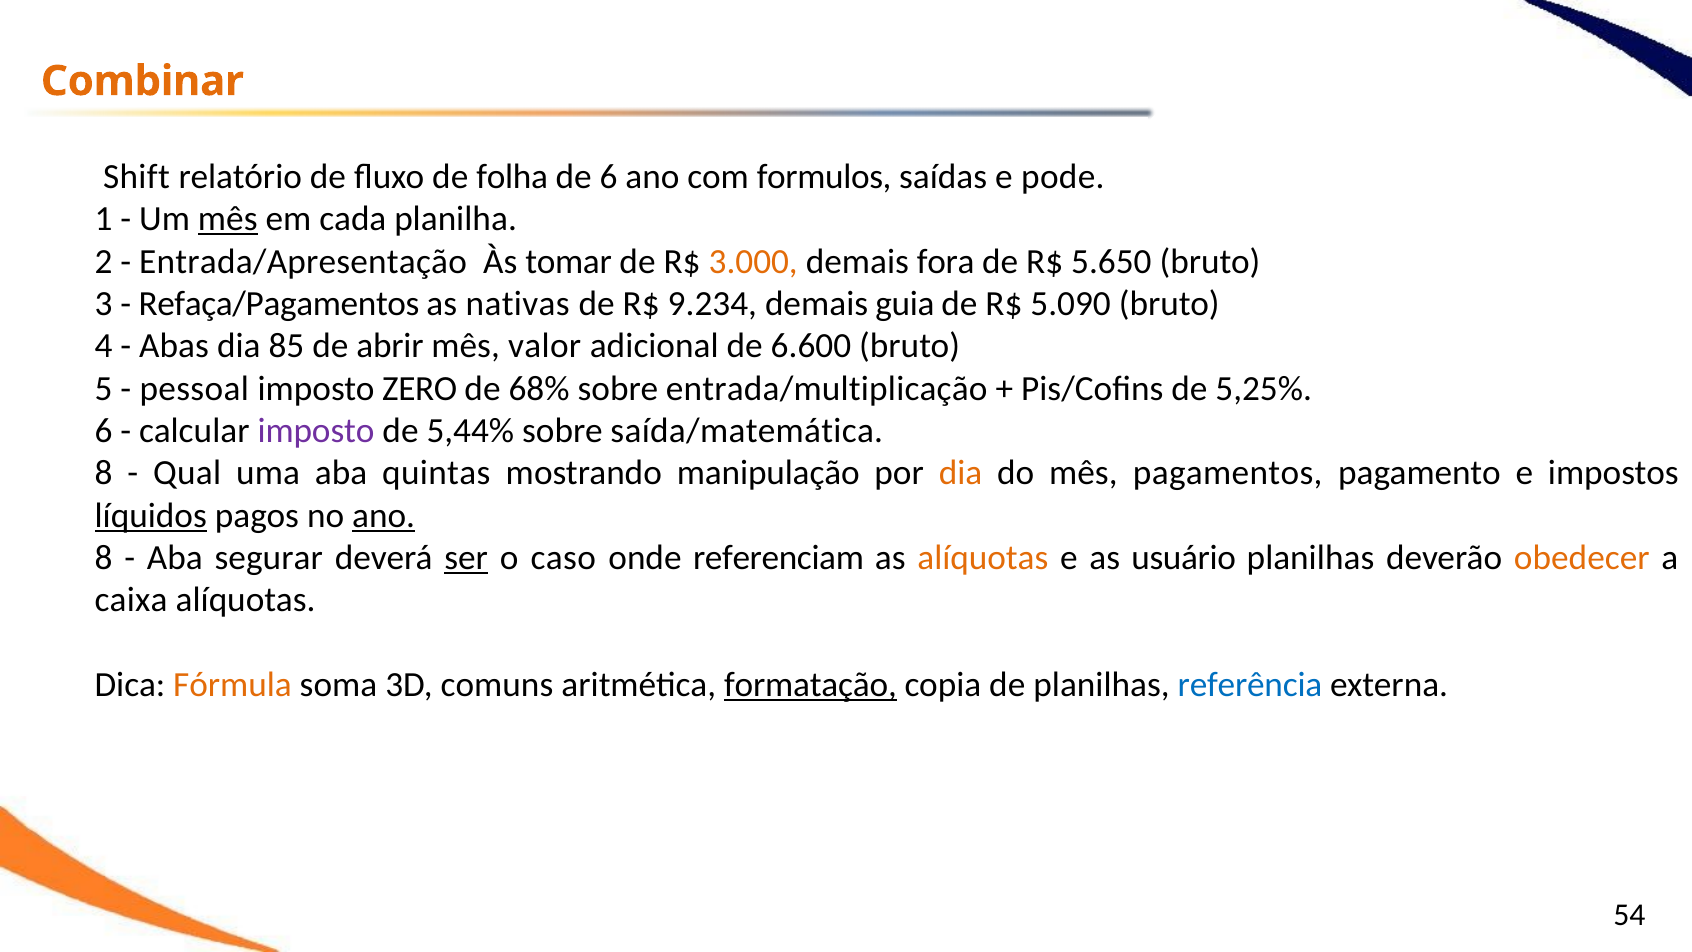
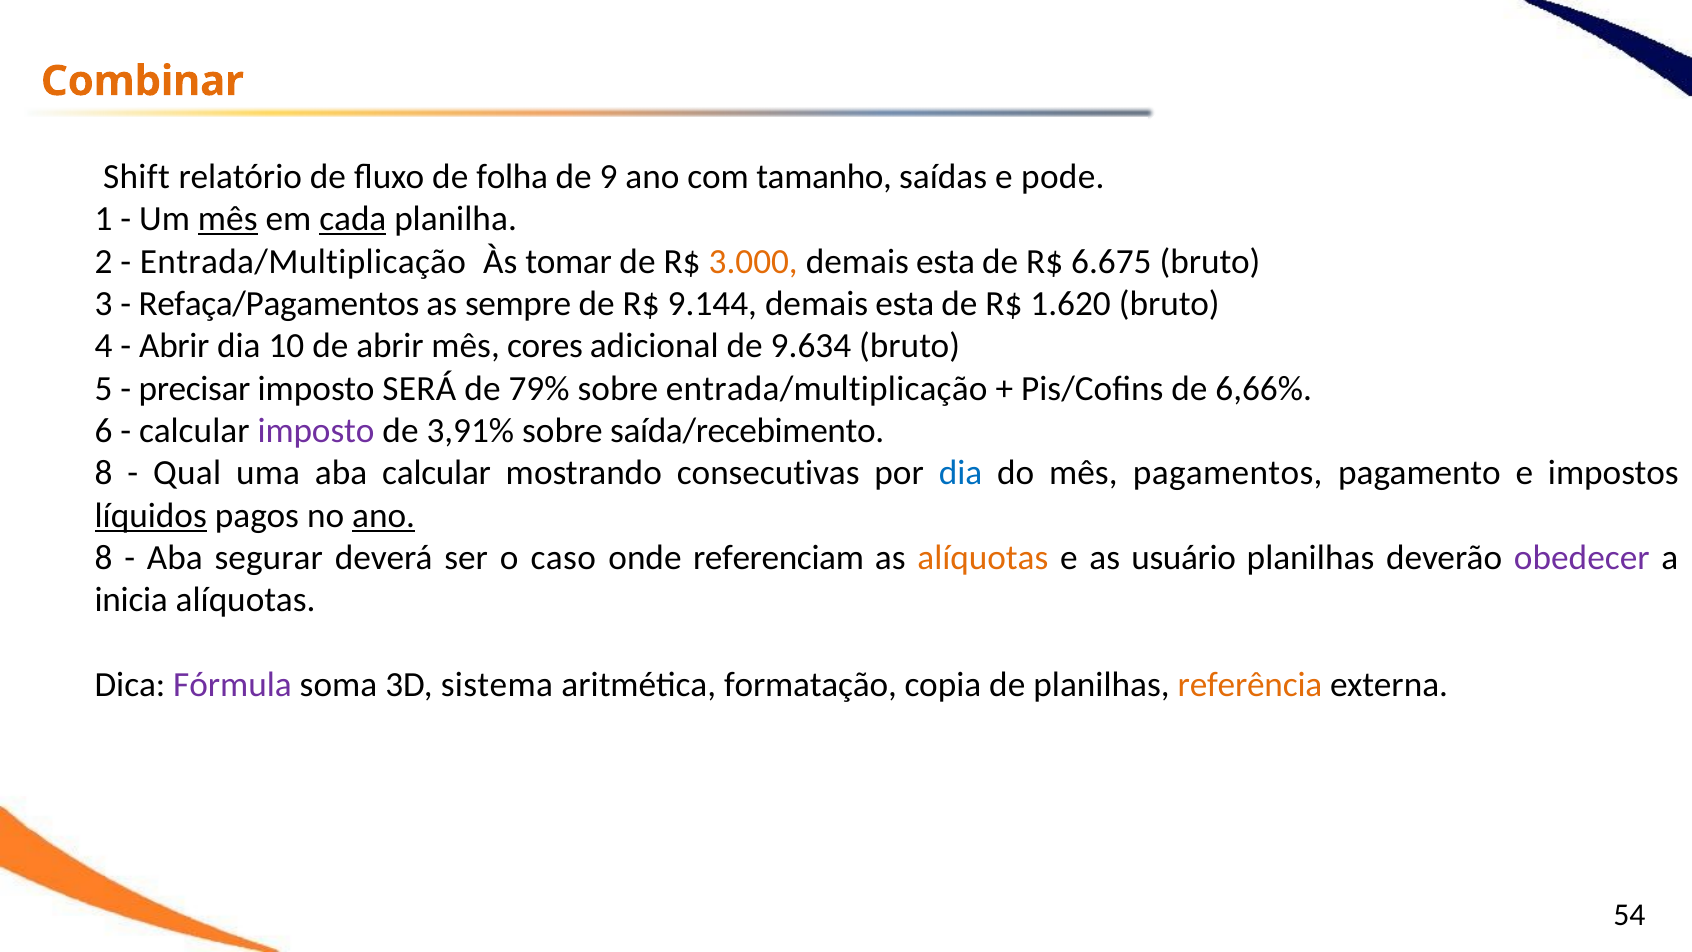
de 6: 6 -> 9 (609, 177)
formulos: formulos -> tamanho (824, 177)
cada underline: none -> present (353, 219)
Entrada/Apresentação: Entrada/Apresentação -> Entrada/Multiplicação (303, 261)
fora: fora -> esta (946, 261)
5.650: 5.650 -> 6.675 (1111, 261)
nativas: nativas -> sempre (518, 304)
9.234: 9.234 -> 9.144 (712, 304)
guia: guia -> esta (905, 304)
5.090: 5.090 -> 1.620 (1071, 304)
Abas: Abas -> Abrir (174, 346)
85: 85 -> 10 (286, 346)
valor: valor -> cores (545, 346)
6.600: 6.600 -> 9.634 (811, 346)
pessoal: pessoal -> precisar (195, 388)
ZERO: ZERO -> SERÁ (419, 388)
68%: 68% -> 79% (539, 388)
5,25%: 5,25% -> 6,66% (1264, 388)
5,44%: 5,44% -> 3,91% (470, 431)
saída/matemática: saída/matemática -> saída/recebimento (747, 431)
aba quintas: quintas -> calcular (437, 473)
manipulação: manipulação -> consecutivas (768, 473)
dia colour: orange -> blue (961, 473)
ser underline: present -> none (466, 558)
obedecer colour: orange -> purple (1582, 558)
caixa: caixa -> inicia (131, 600)
Fórmula colour: orange -> purple (232, 685)
comuns: comuns -> sistema (497, 685)
formatação underline: present -> none (810, 685)
referência colour: blue -> orange (1250, 685)
